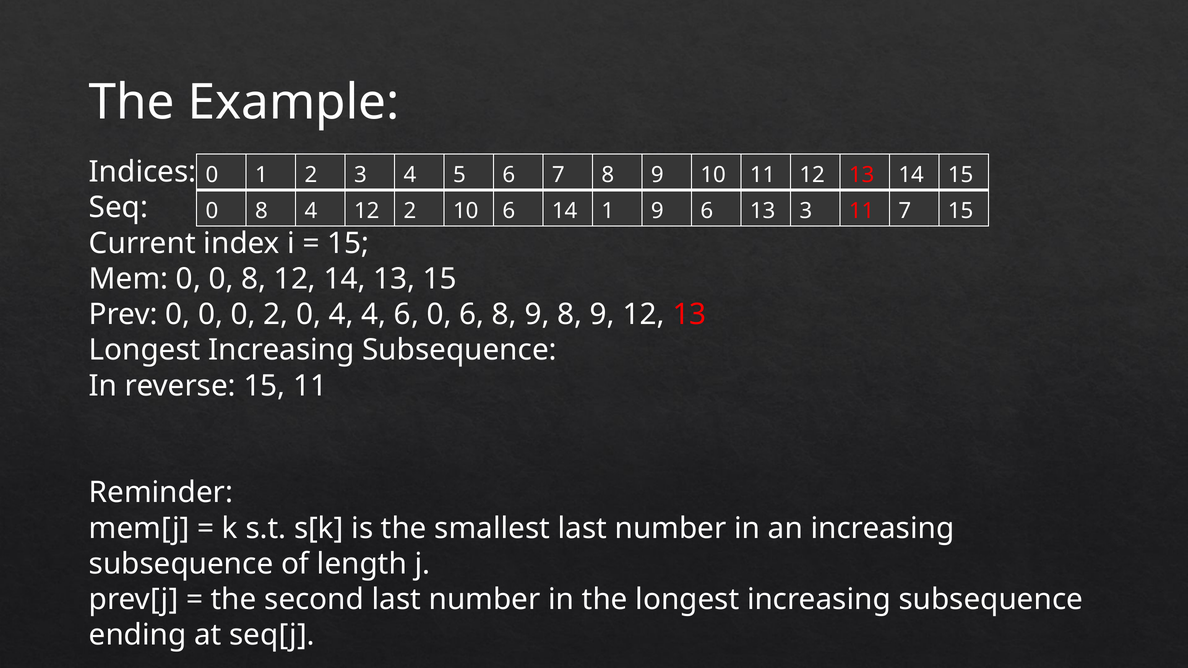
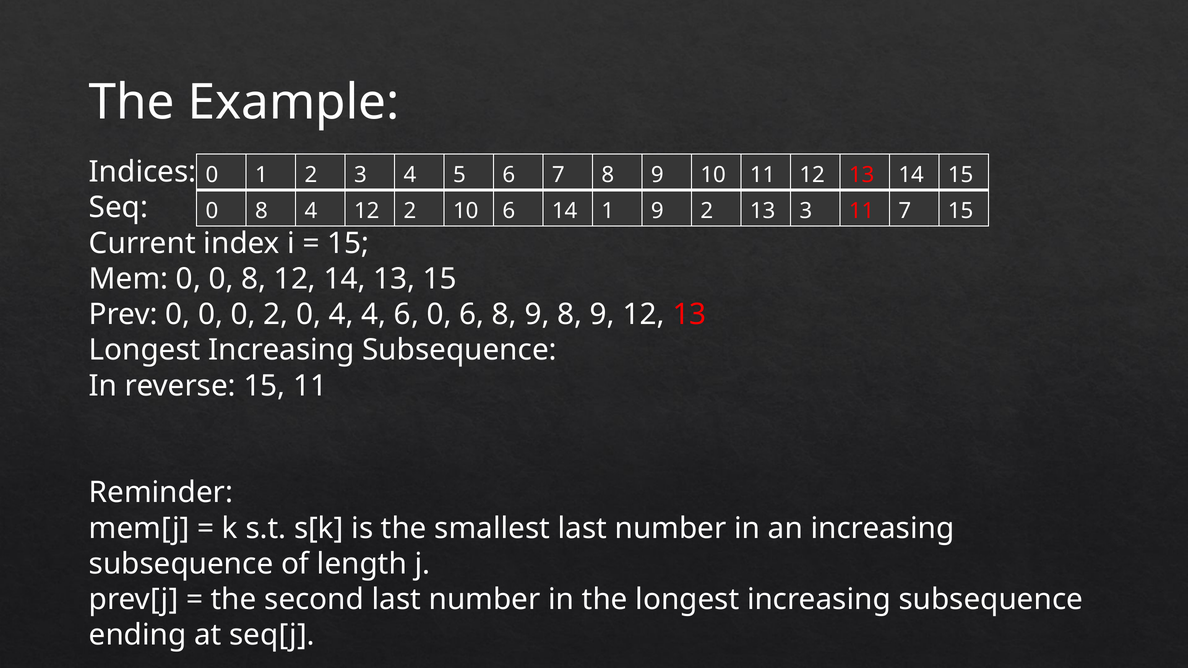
9 6: 6 -> 2 (707, 211)
